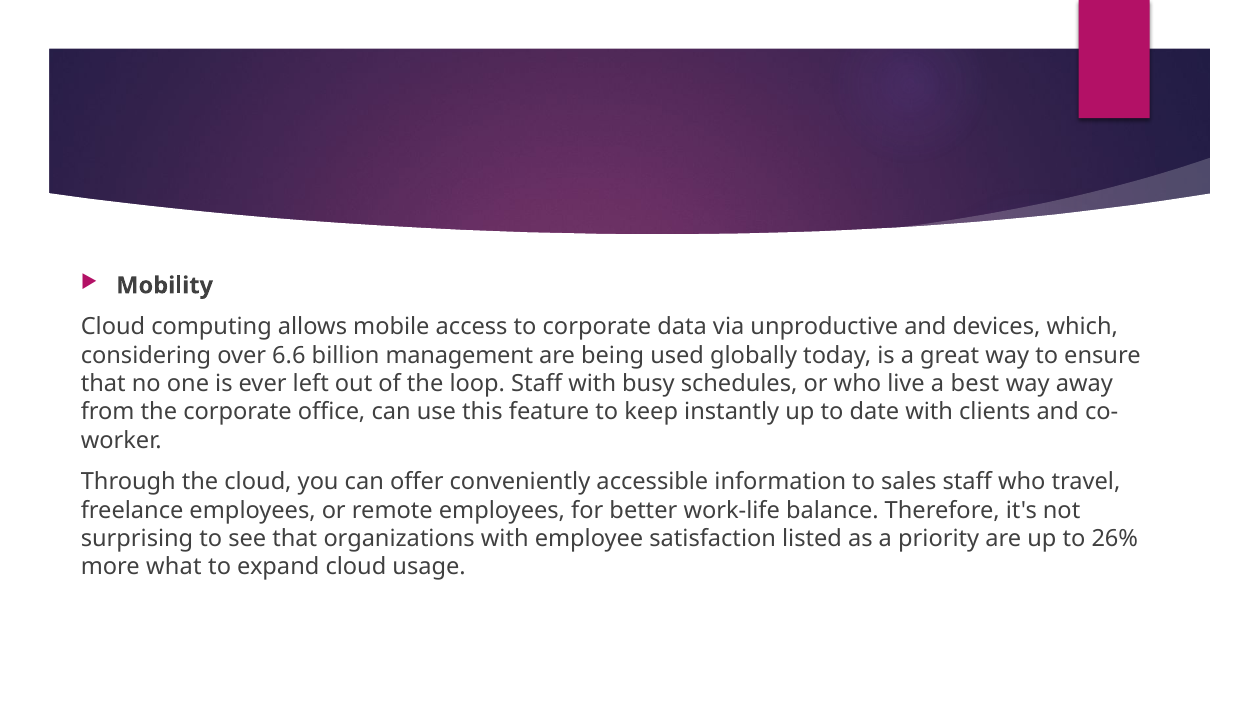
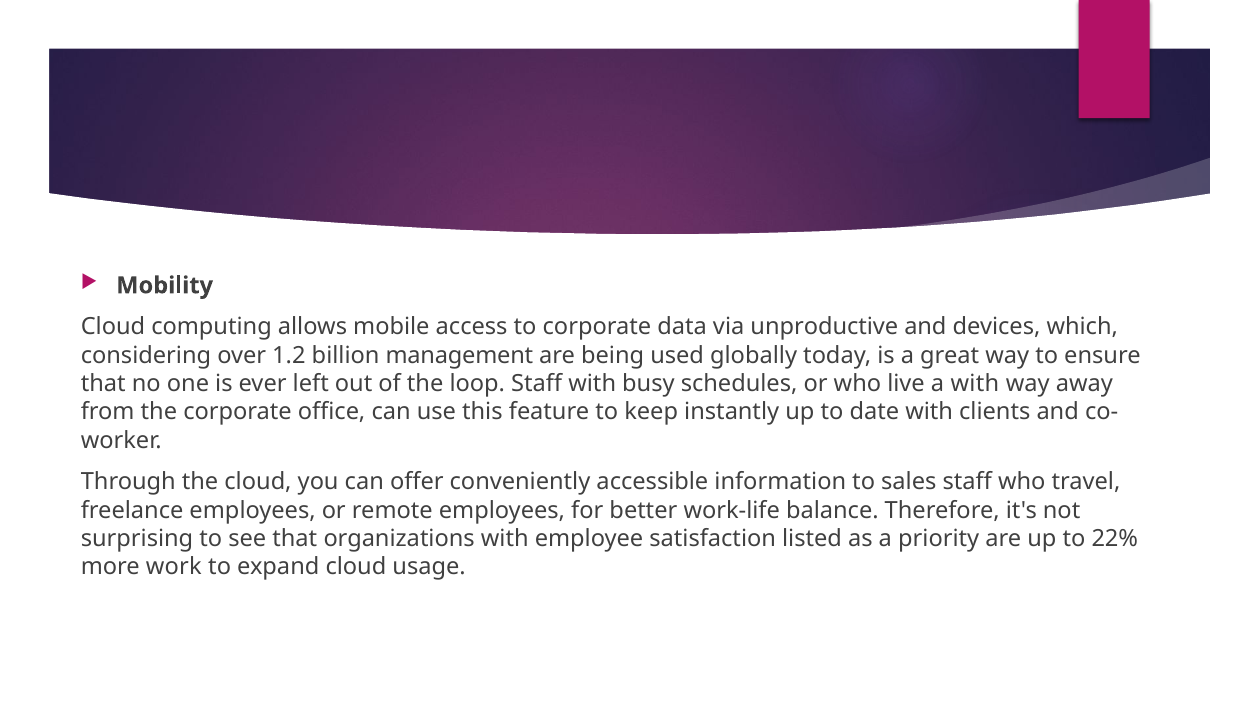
6.6: 6.6 -> 1.2 (289, 355)
a best: best -> with (975, 384)
26%: 26% -> 22% (1115, 538)
what: what -> work (174, 567)
